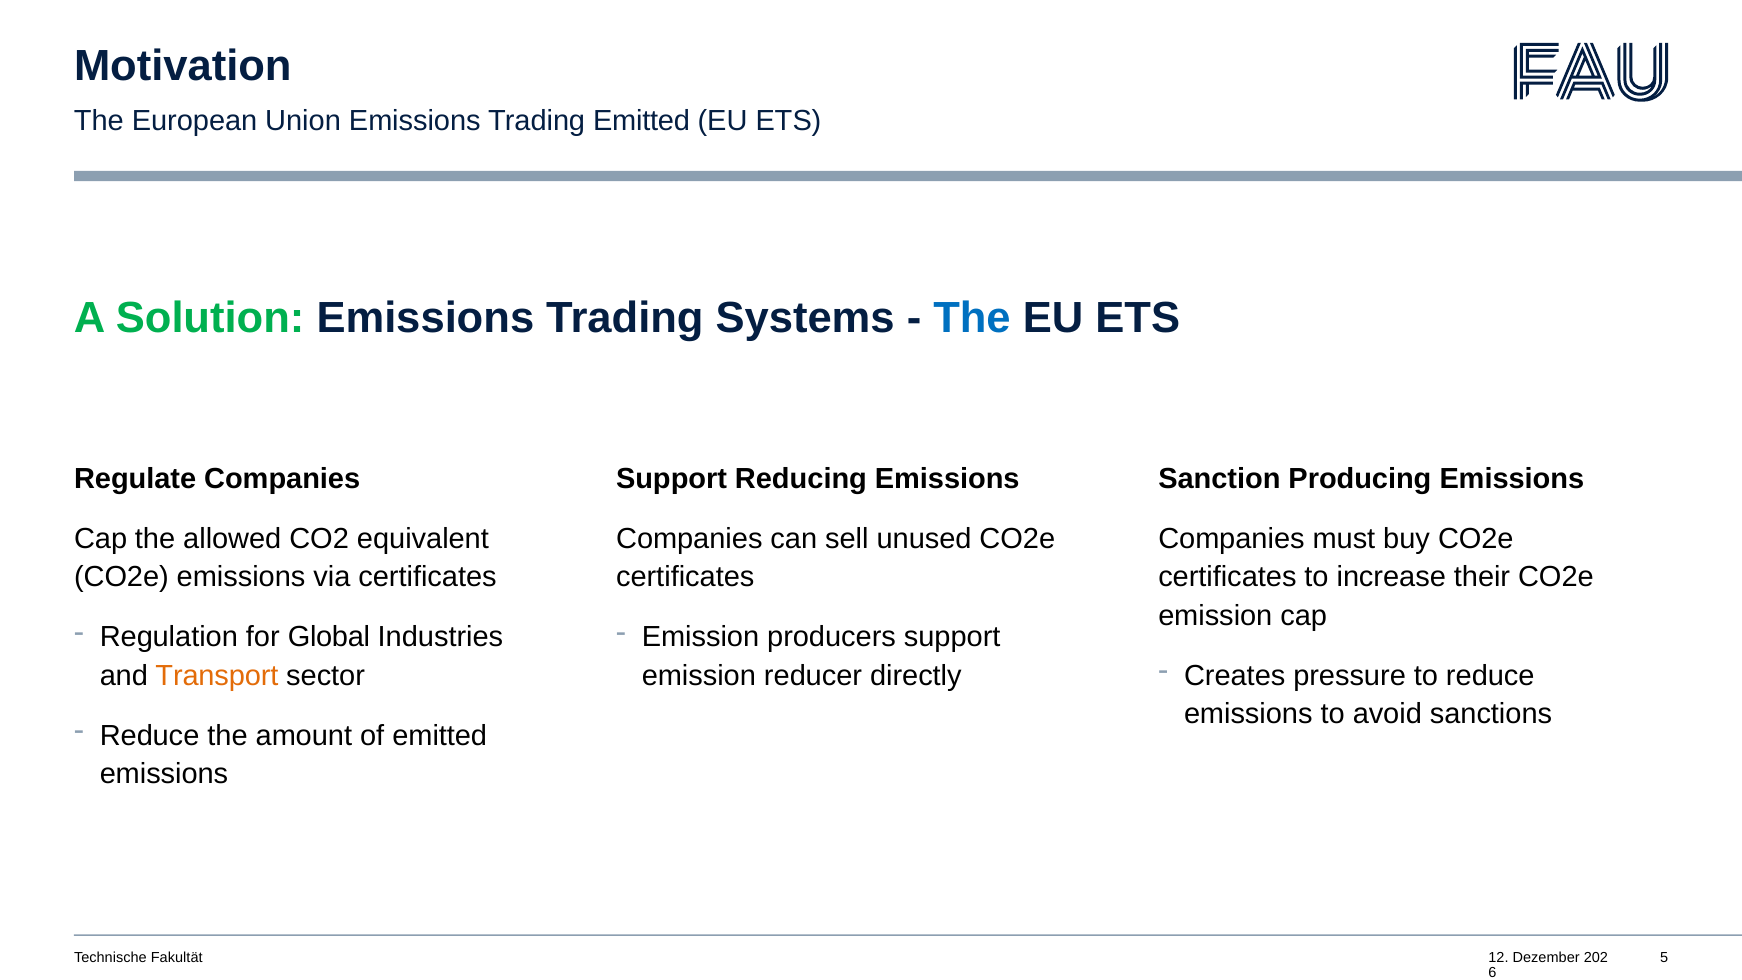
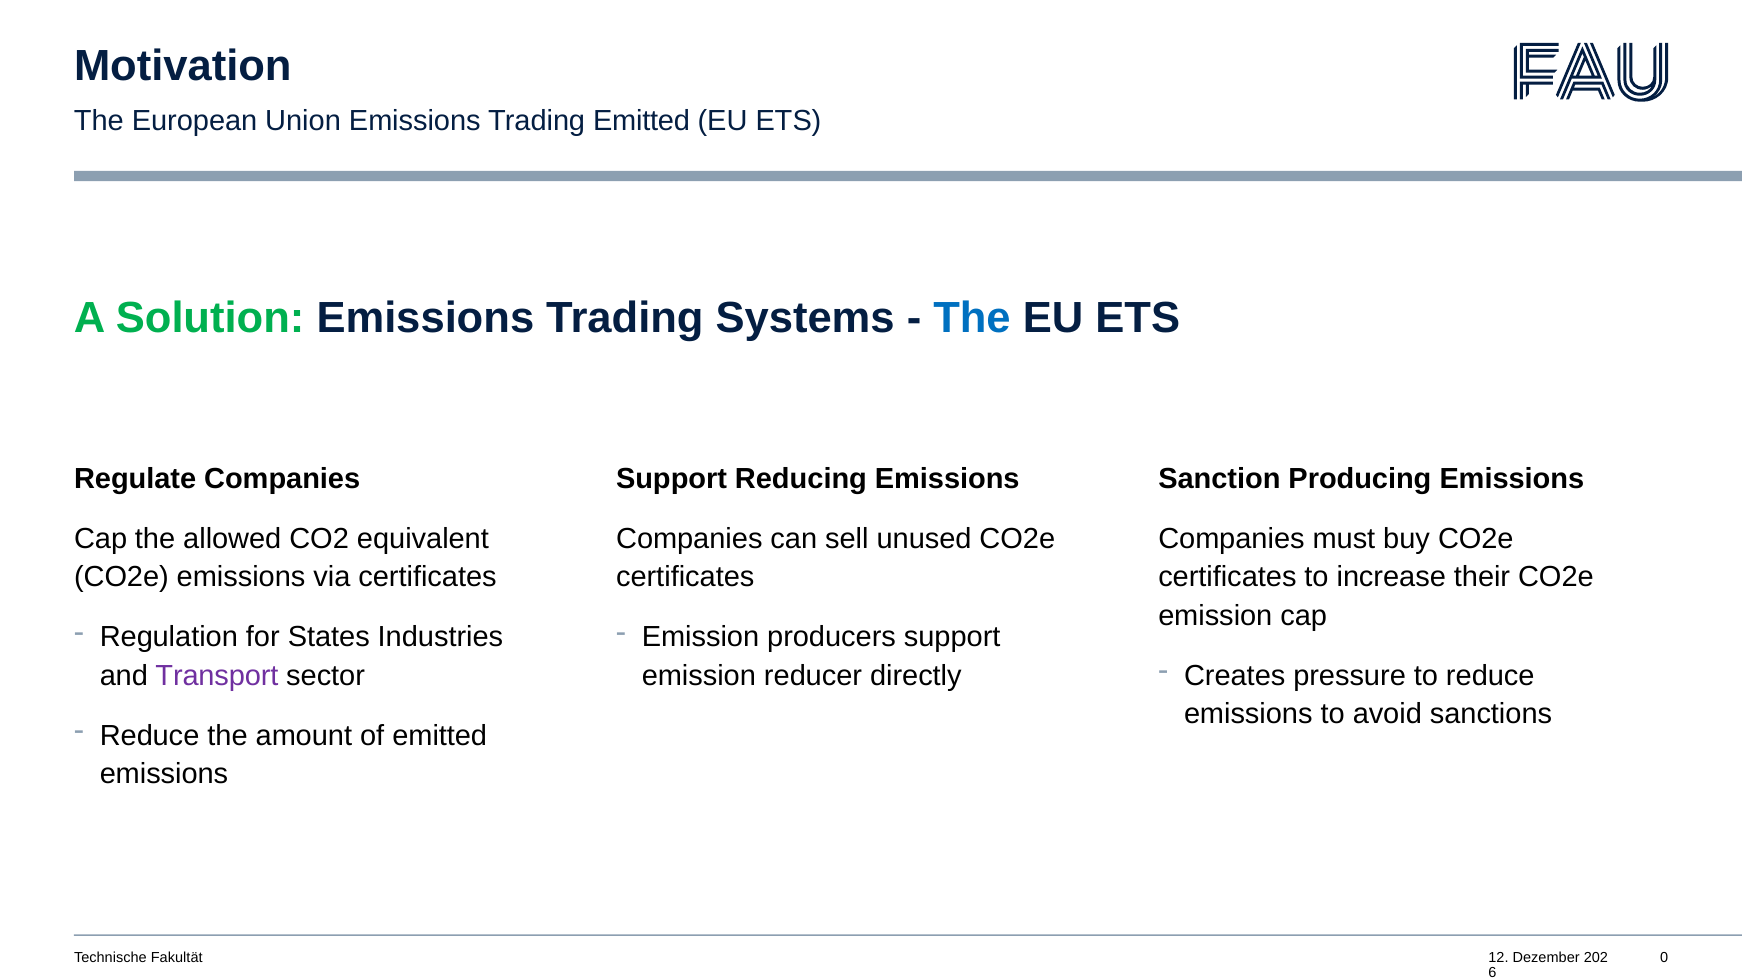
Global: Global -> States (329, 637)
Transport colour: orange -> purple (217, 676)
5: 5 -> 0 (1664, 958)
